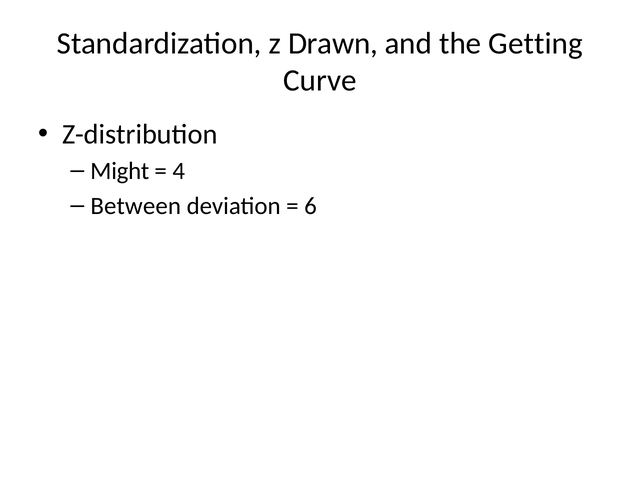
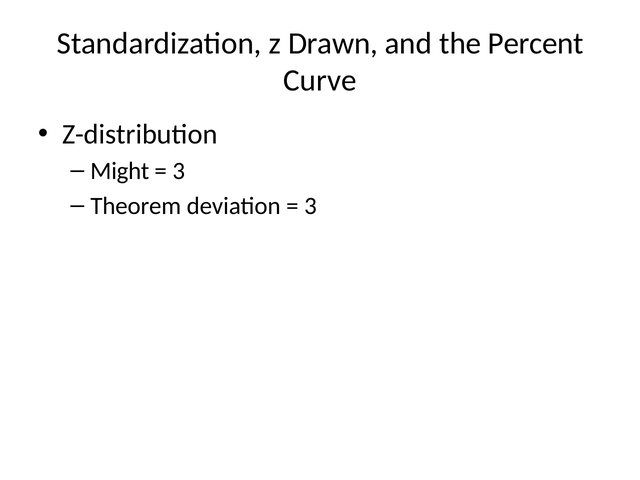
Getting: Getting -> Percent (536, 43)
4: 4 -> 3 (179, 171)
Between: Between -> Theorem (136, 206)
6: 6 -> 3 (310, 206)
